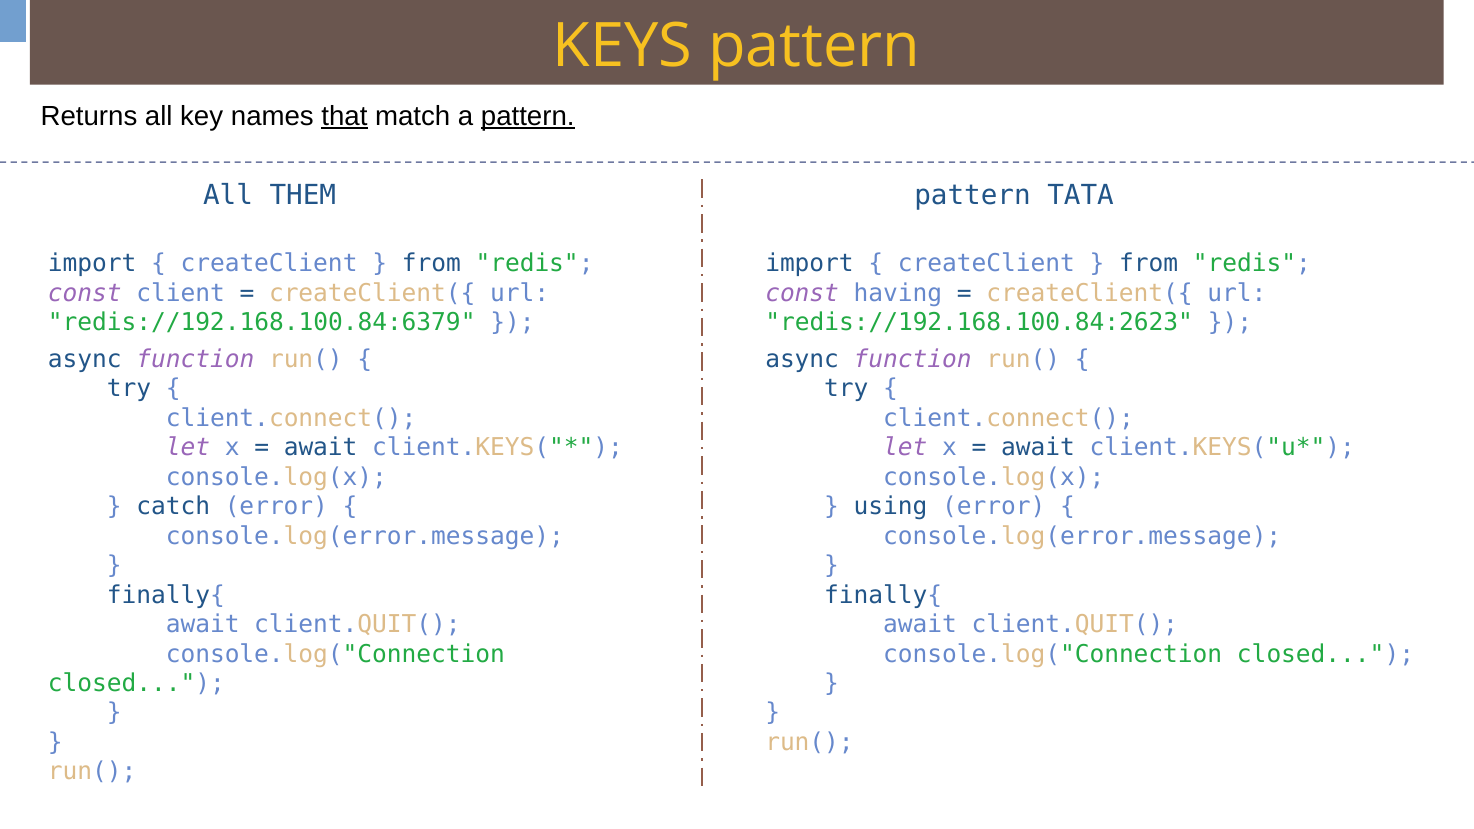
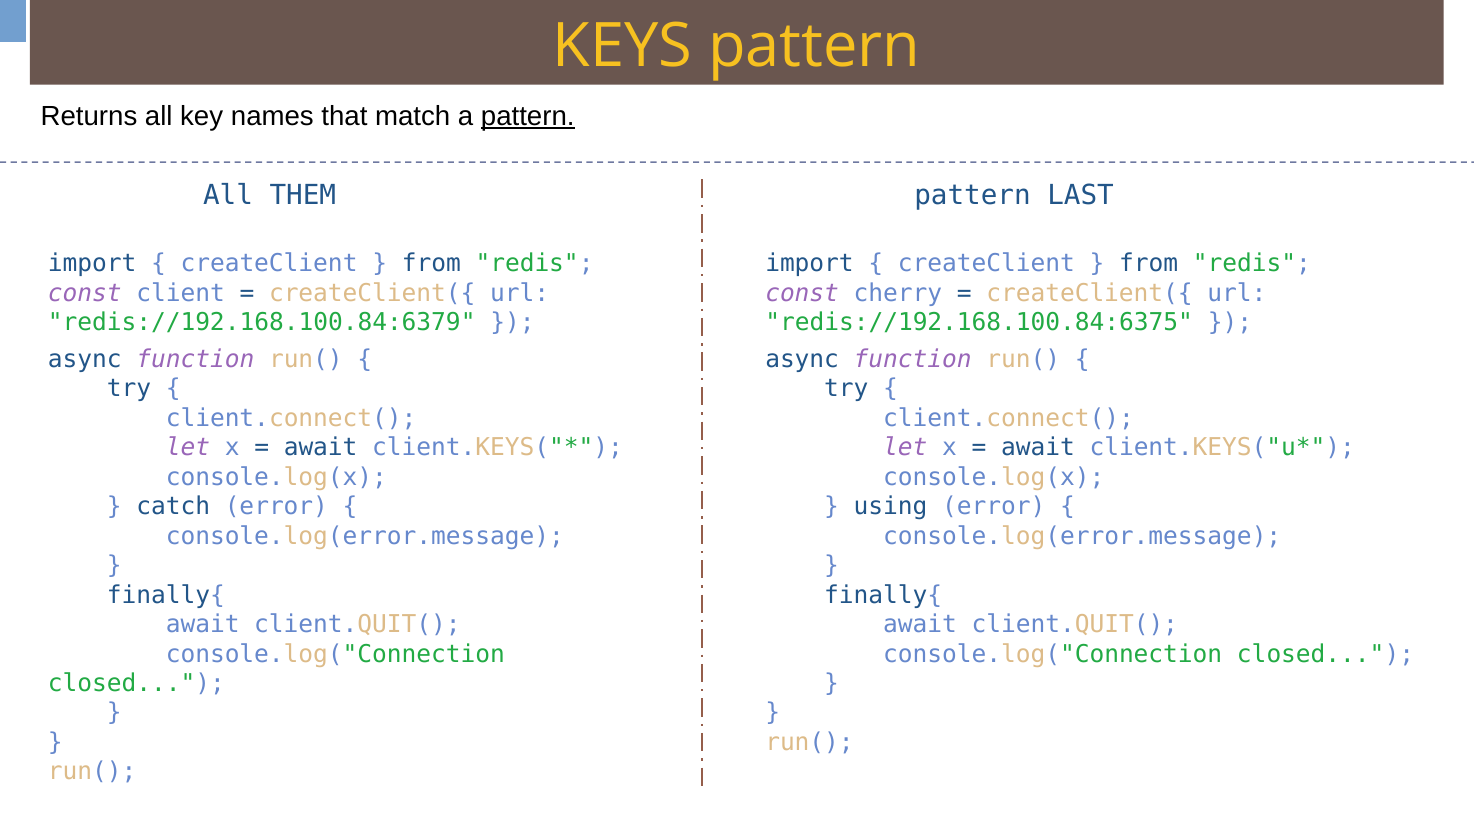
that underline: present -> none (344, 116)
TATA: TATA -> LAST (1081, 195)
having: having -> cherry (898, 293)
redis://192.168.100.84:2623: redis://192.168.100.84:2623 -> redis://192.168.100.84:6375 (979, 323)
